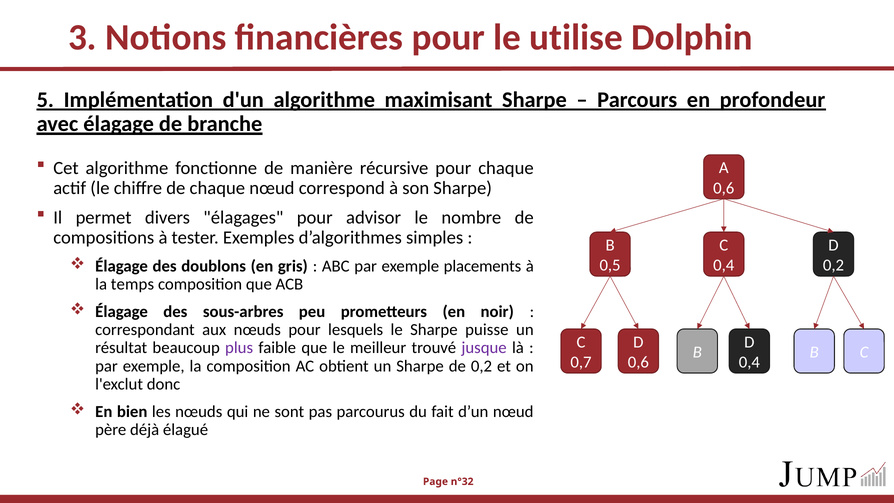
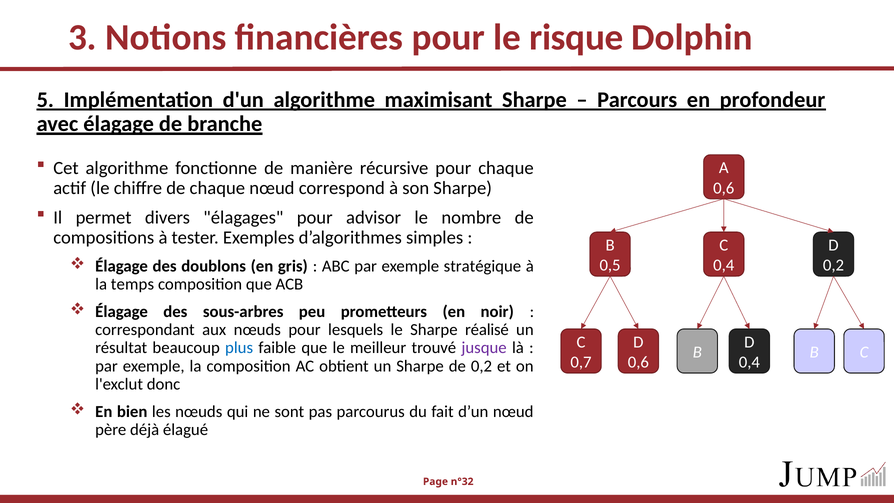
utilise: utilise -> risque (576, 37)
placements: placements -> stratégique (482, 266)
puisse: puisse -> réalisé (487, 330)
plus colour: purple -> blue (239, 348)
